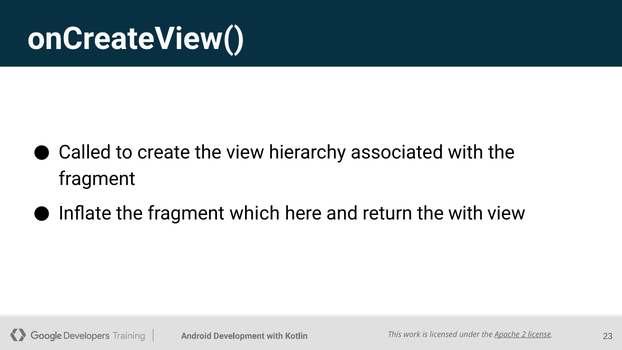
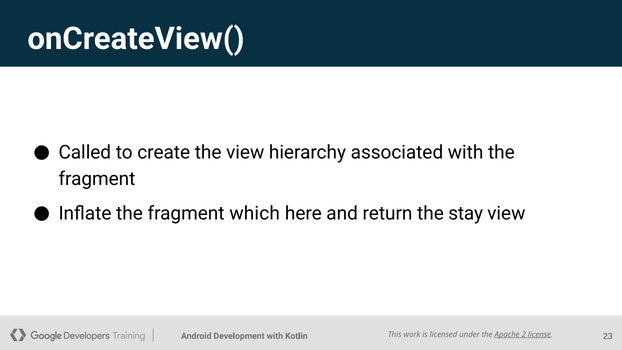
the with: with -> stay (466, 214)
